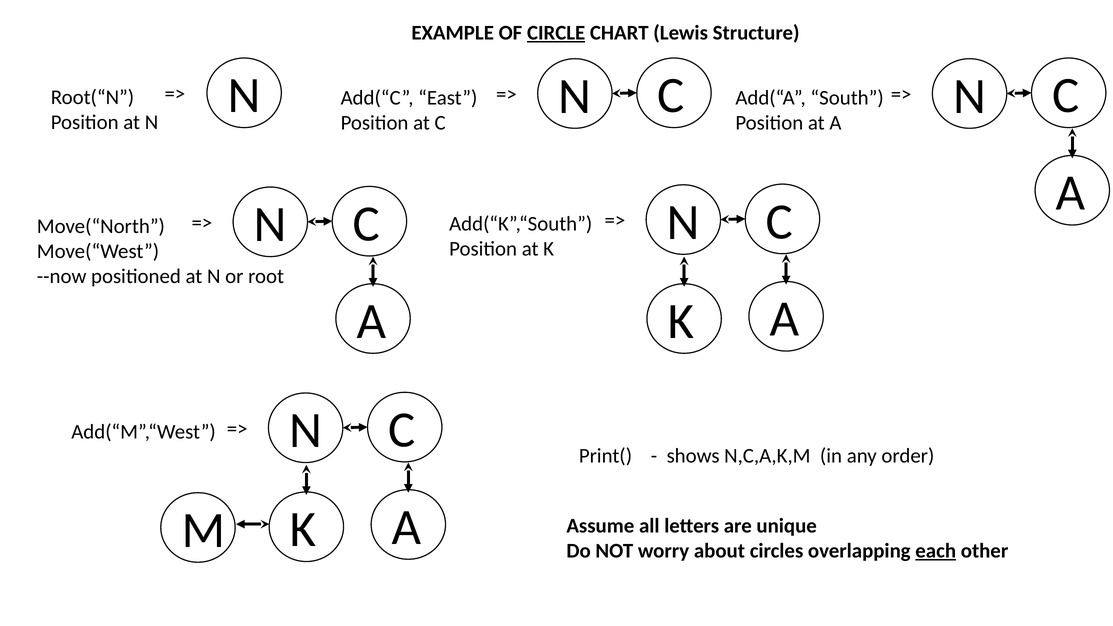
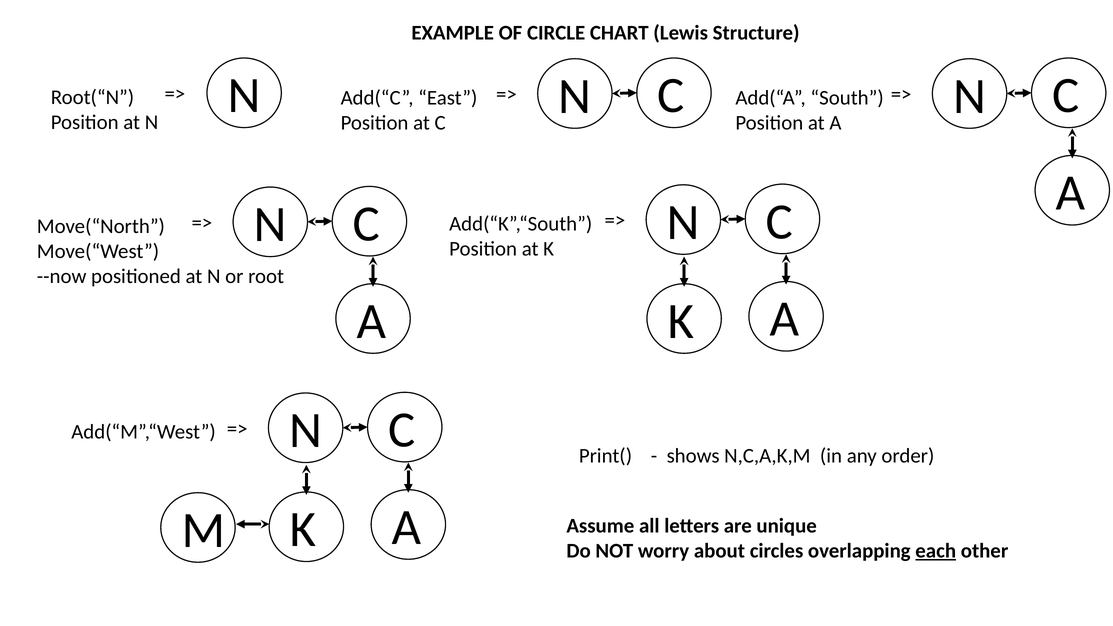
CIRCLE underline: present -> none (556, 33)
